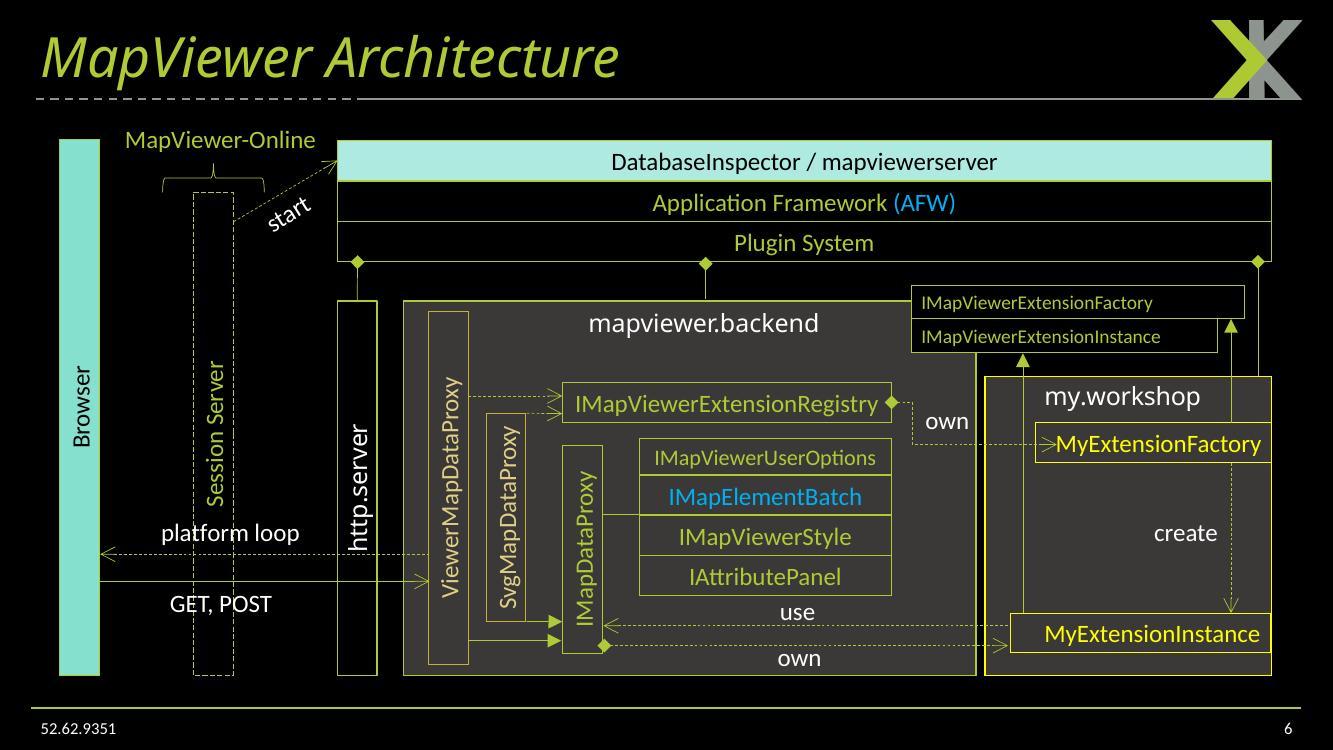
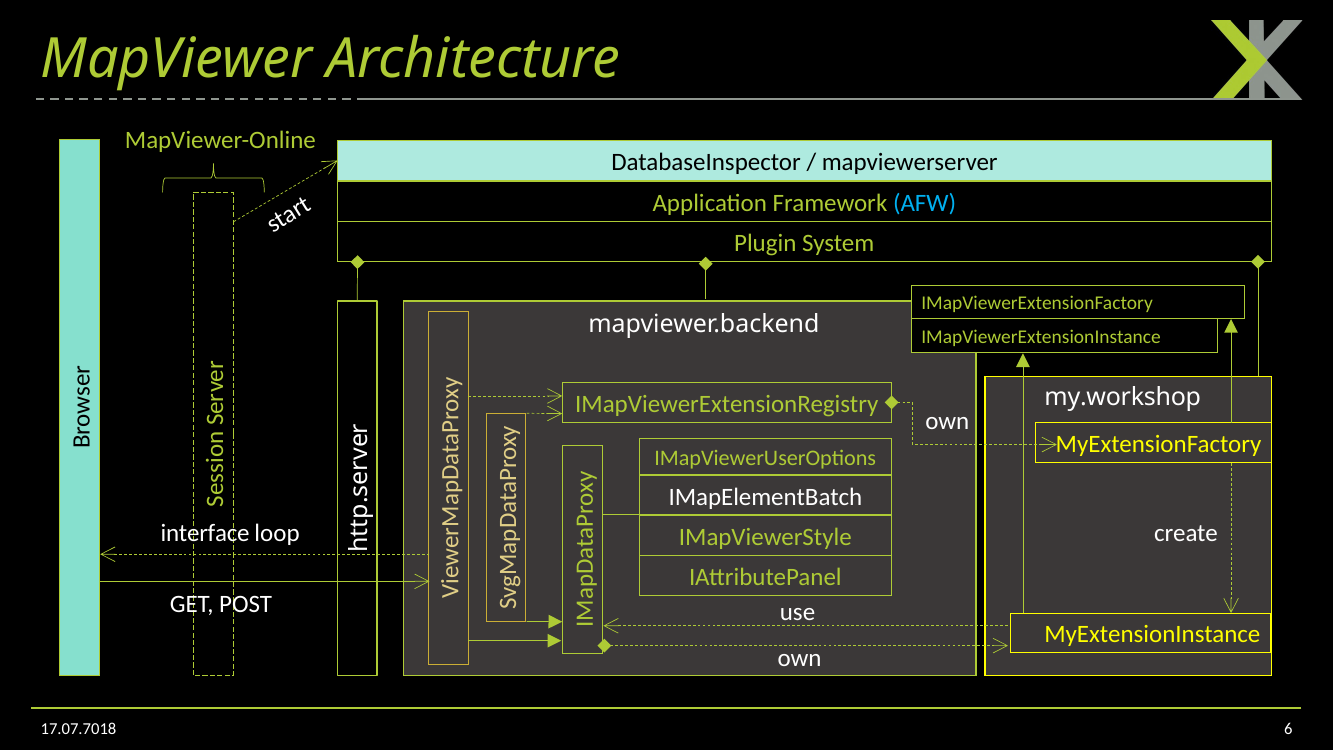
IMapElementBatch colour: light blue -> white (765, 497)
platform: platform -> interface (205, 533)
52.62.9351: 52.62.9351 -> 17.07.7018 (78, 729)
